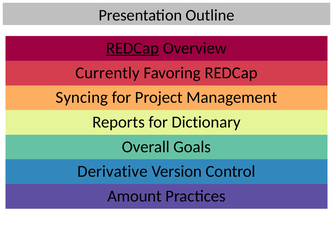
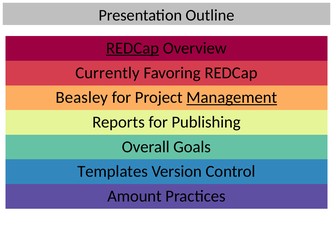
Syncing: Syncing -> Beasley (82, 97)
Management underline: none -> present (232, 97)
Dictionary: Dictionary -> Publishing (206, 122)
Derivative: Derivative -> Templates (113, 171)
